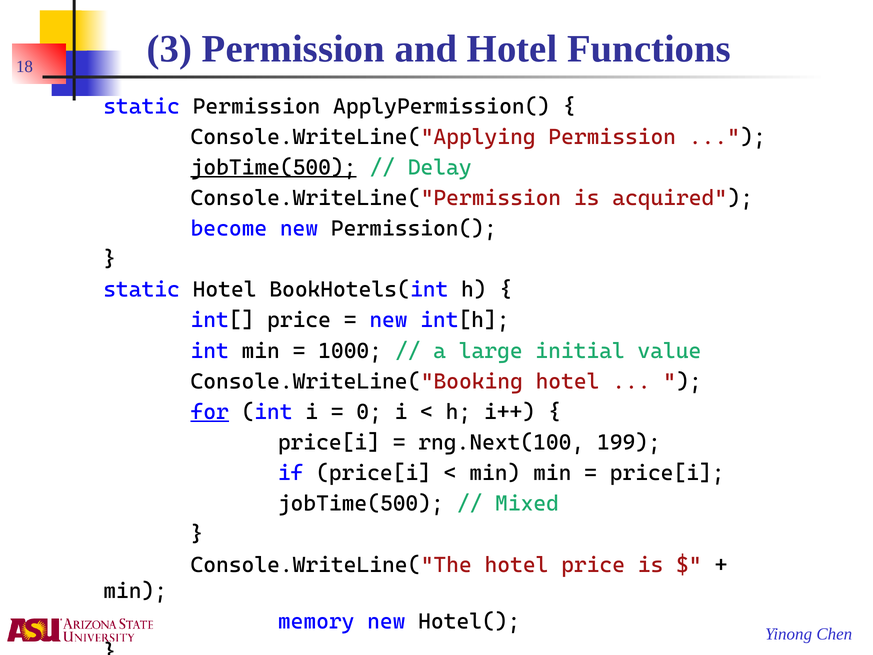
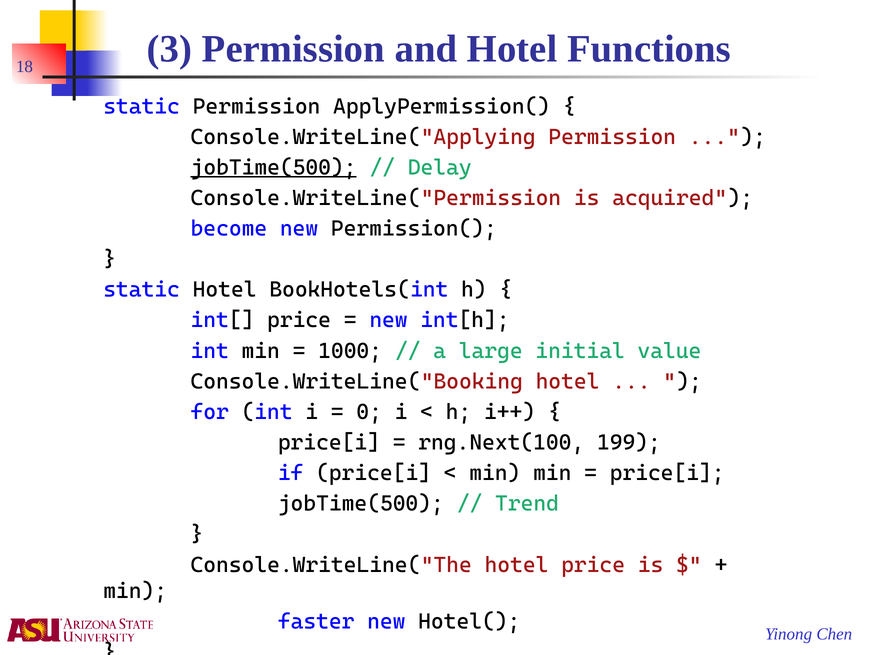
for underline: present -> none (210, 412)
Mixed: Mixed -> Trend (527, 504)
memory: memory -> faster (316, 621)
